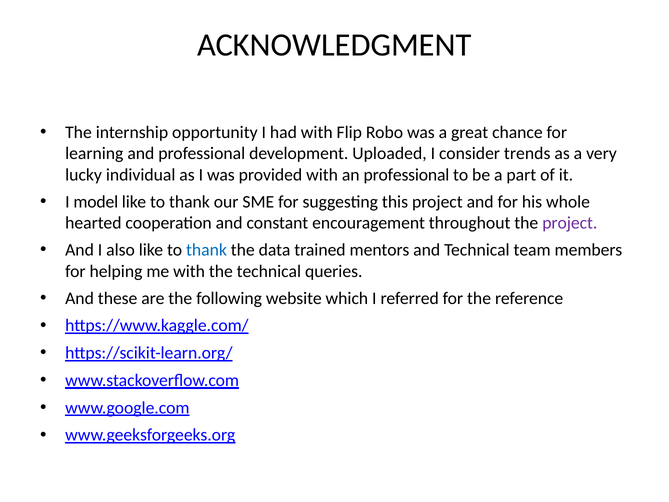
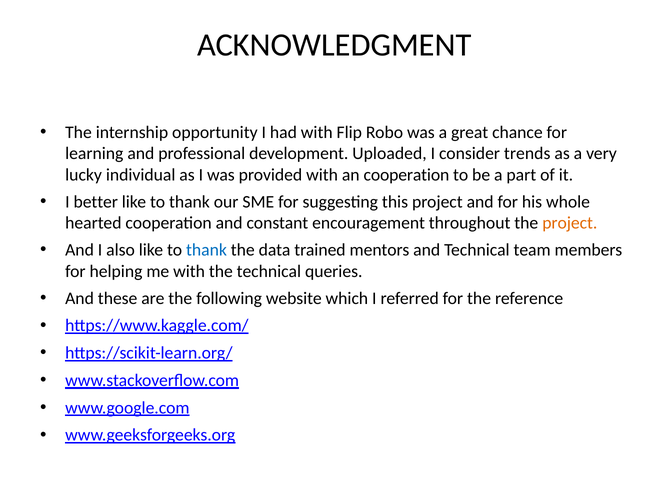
an professional: professional -> cooperation (406, 175)
model: model -> better (96, 202)
project colour: purple -> orange (570, 223)
